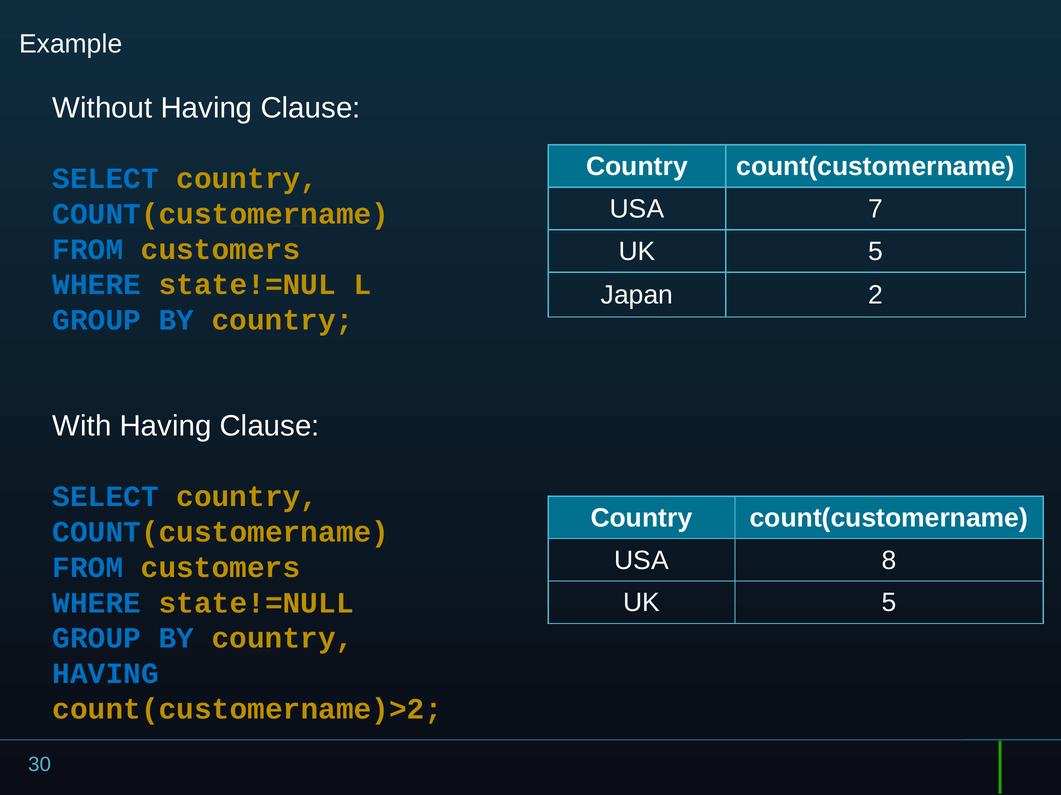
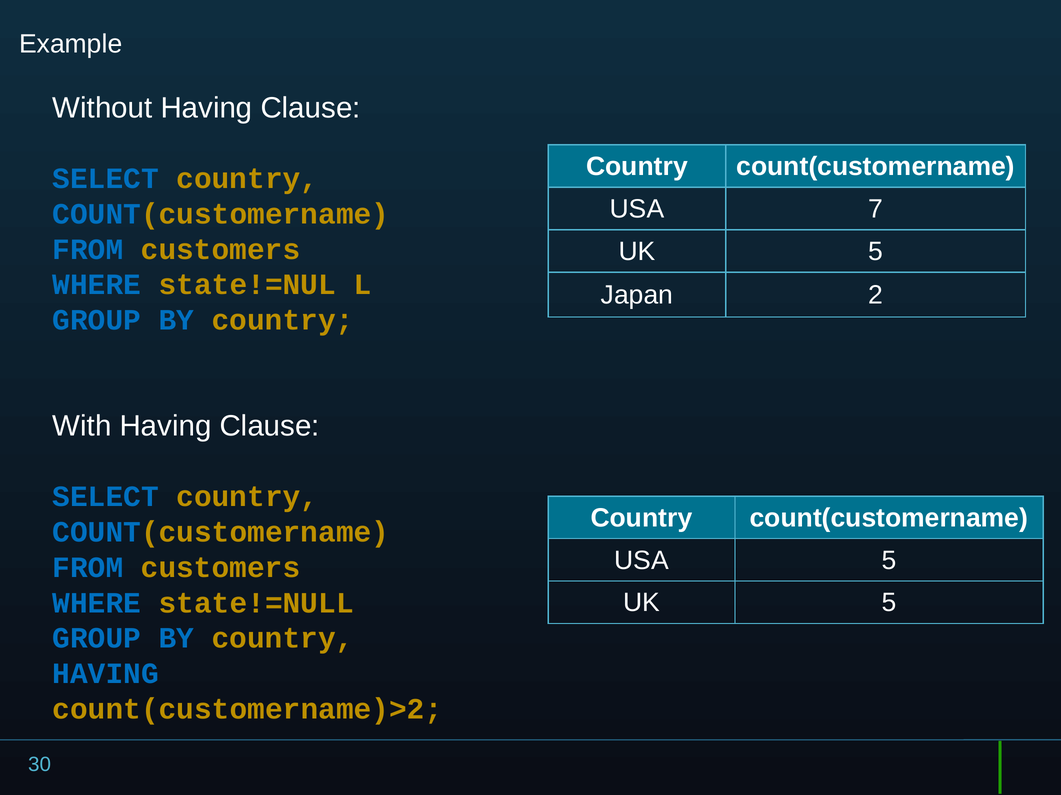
USA 8: 8 -> 5 (889, 561)
